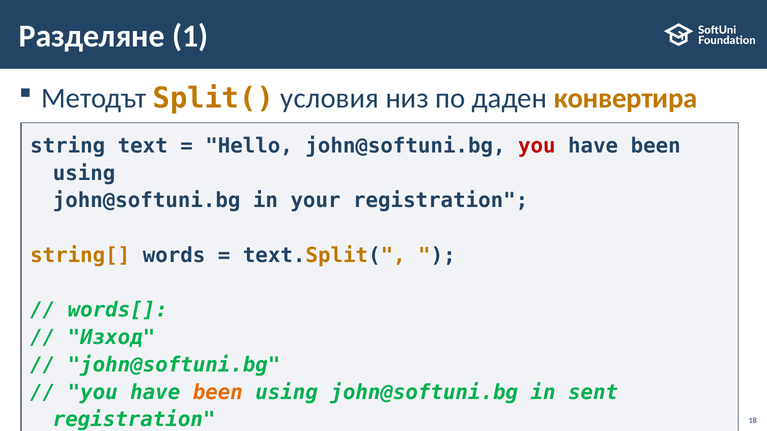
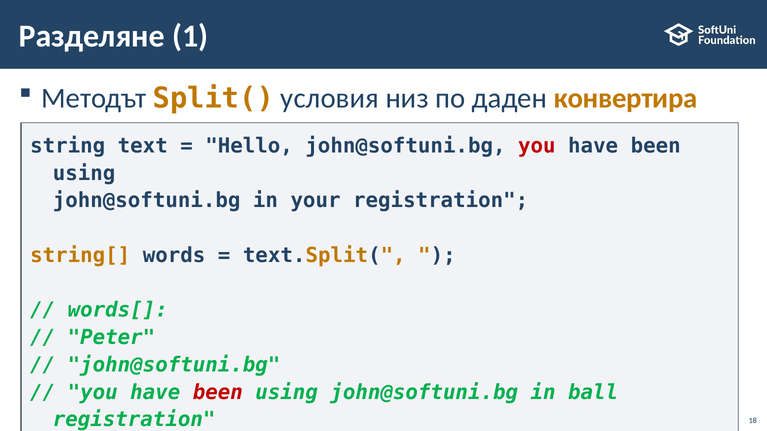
Изход: Изход -> Peter (111, 338)
been colour: orange -> red (218, 393)
sent: sent -> ball (593, 393)
